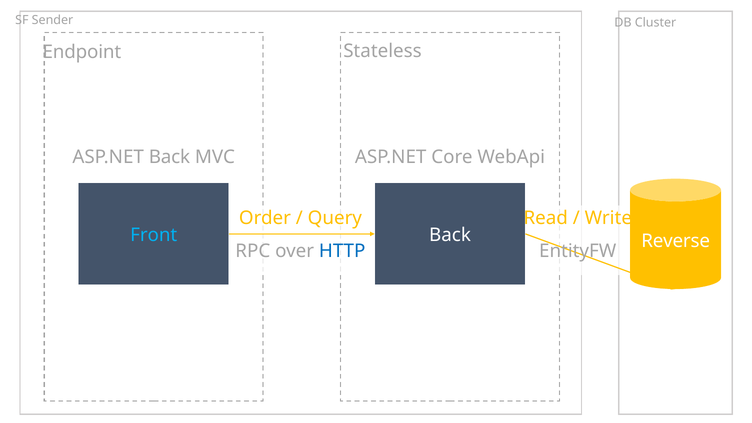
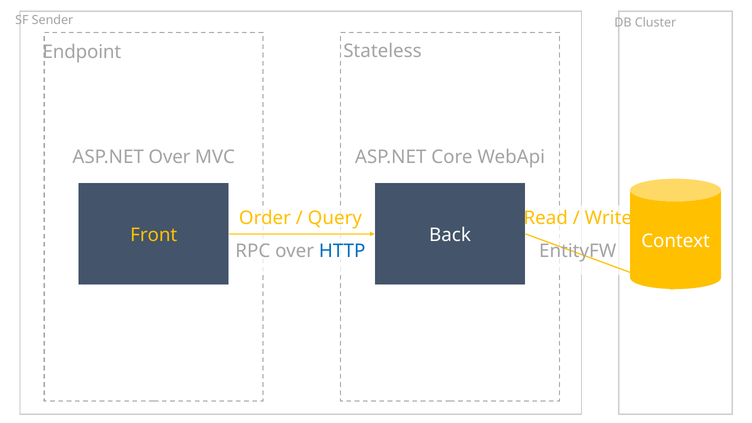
ASP.NET Back: Back -> Over (169, 157)
Front colour: light blue -> yellow (154, 235)
Reverse: Reverse -> Context (676, 241)
